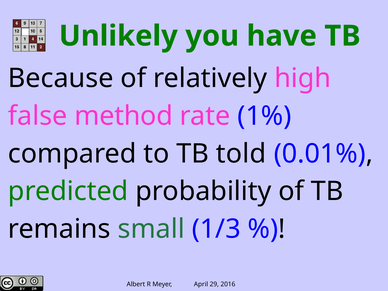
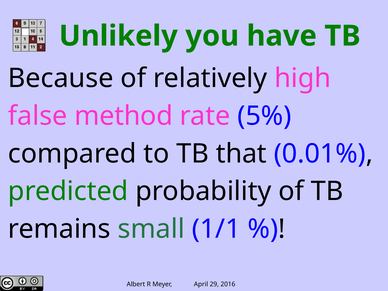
1%: 1% -> 5% (264, 116)
told: told -> that (241, 154)
1/3: 1/3 -> 1/1 (216, 229)
